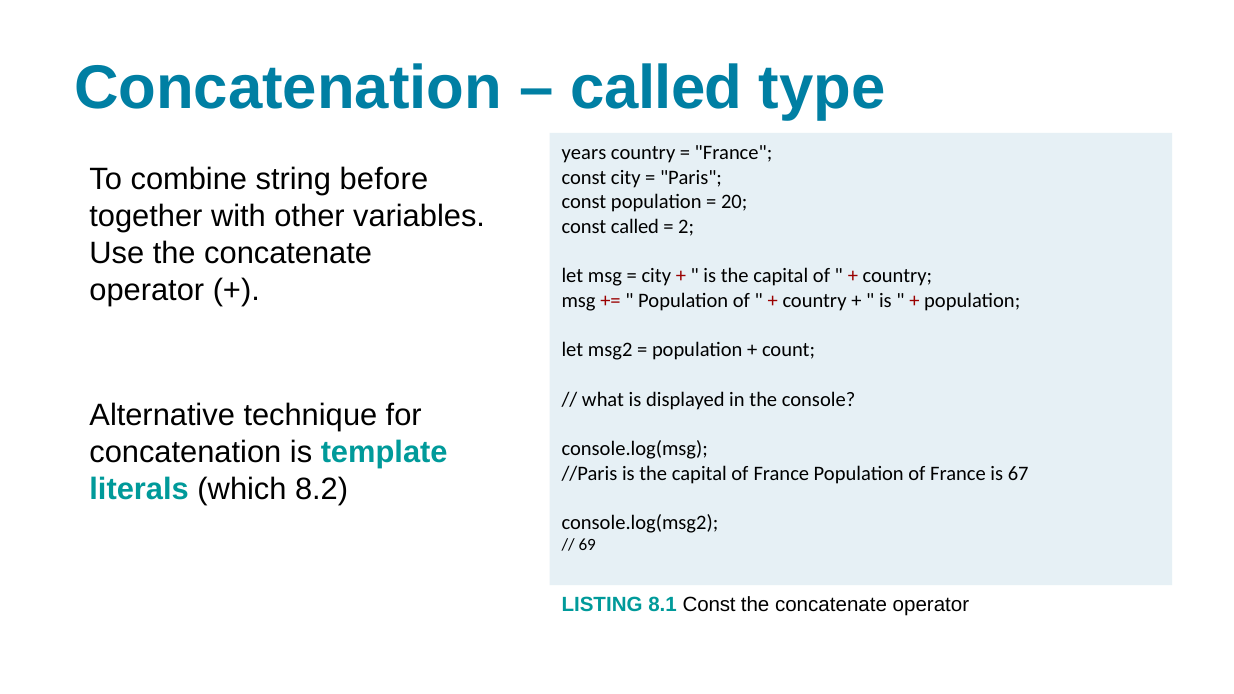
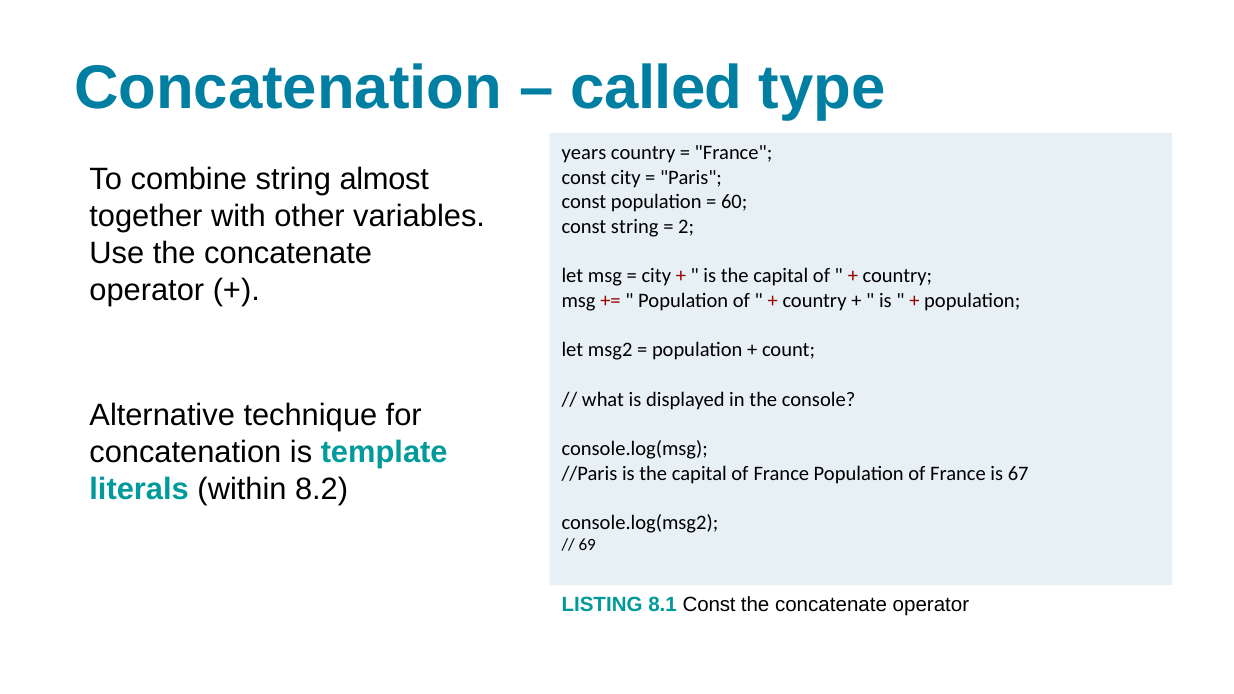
before: before -> almost (384, 179)
20: 20 -> 60 (734, 202)
const called: called -> string (635, 227)
which: which -> within (242, 489)
